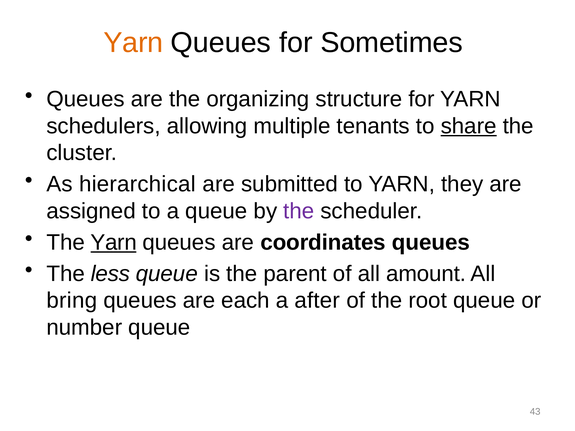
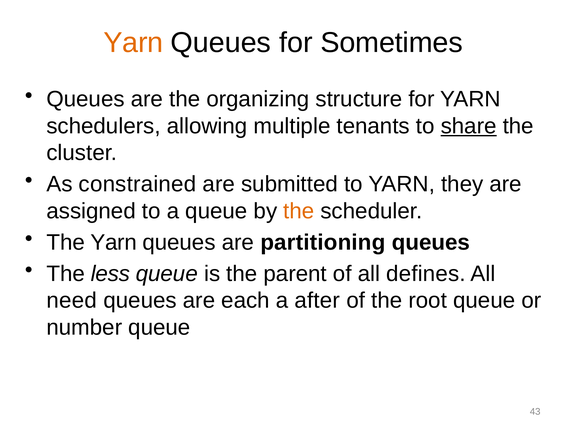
hierarchical: hierarchical -> constrained (137, 184)
the colour: purple -> orange (299, 211)
Yarn underline: present -> none (114, 243)
coordinates: coordinates -> partitioning (323, 243)
amount: amount -> defines (426, 274)
bring: bring -> need (72, 301)
